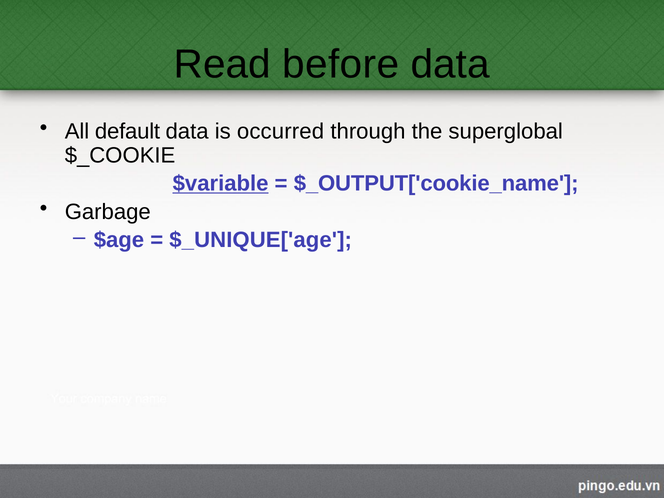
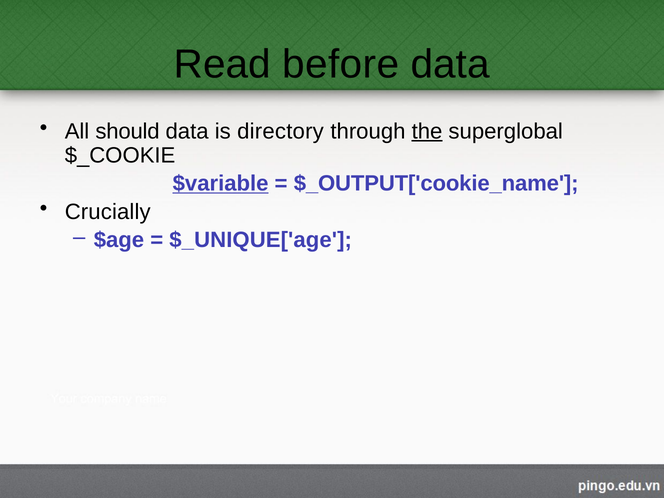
default: default -> should (128, 131)
occurred: occurred -> directory (280, 131)
the underline: none -> present (427, 131)
Garbage: Garbage -> Crucially (108, 212)
